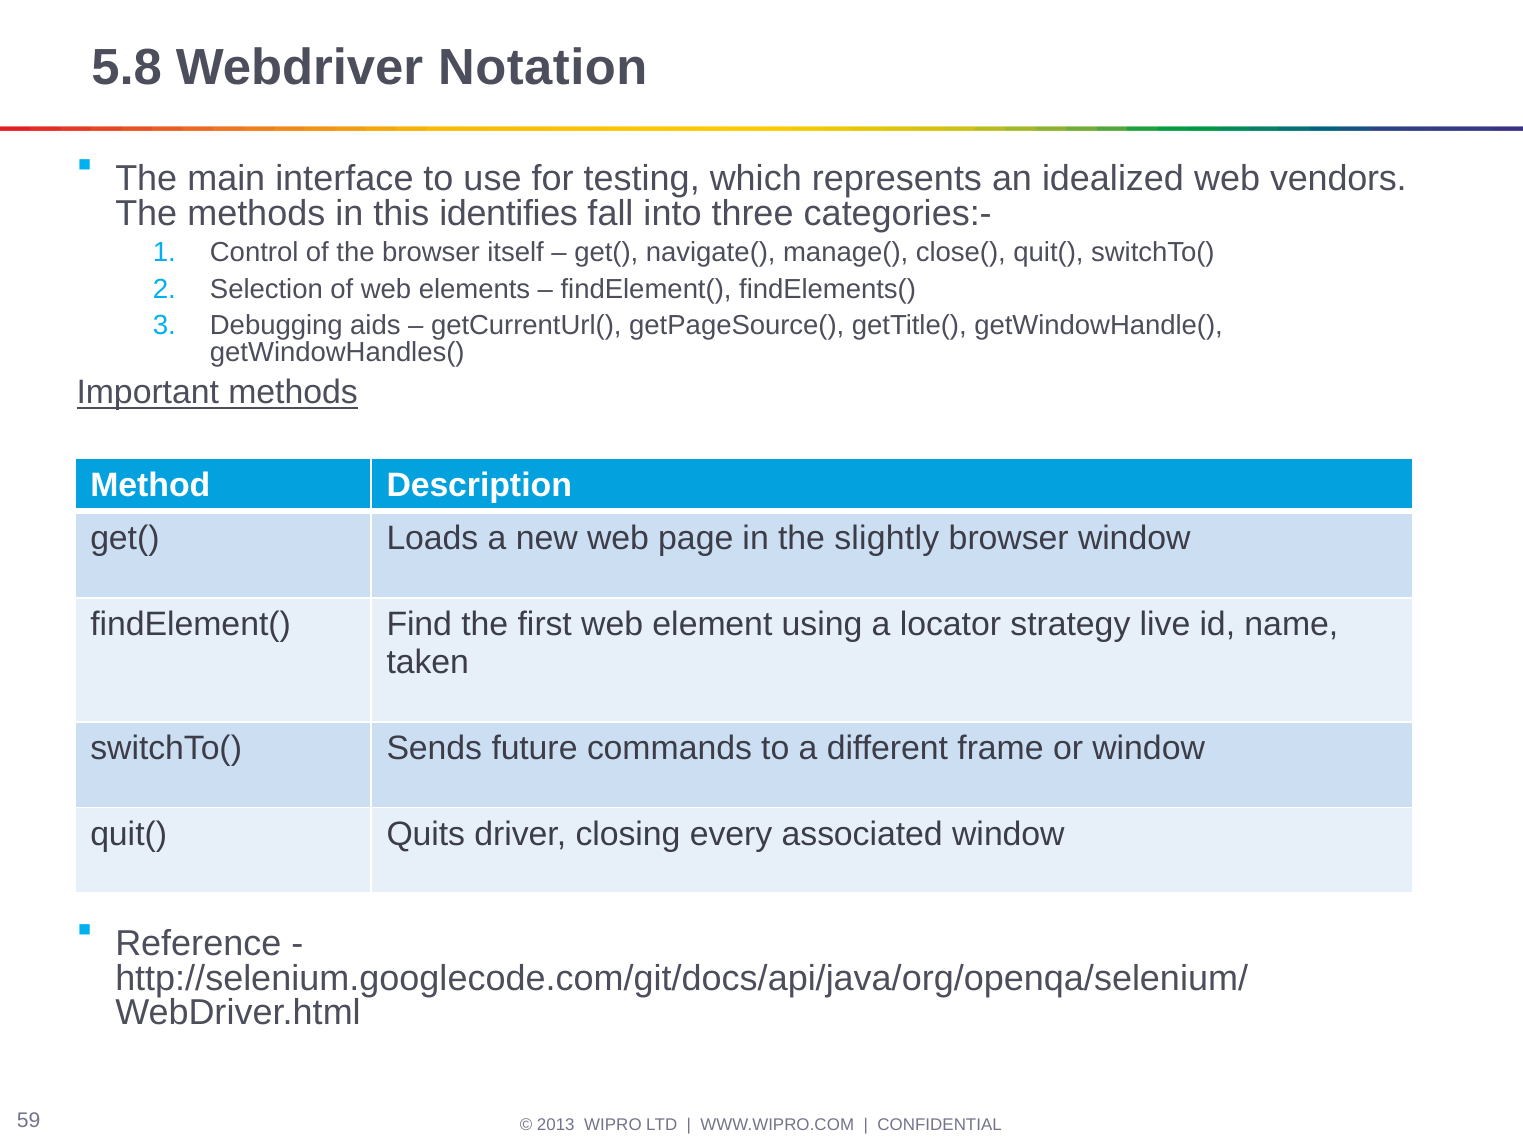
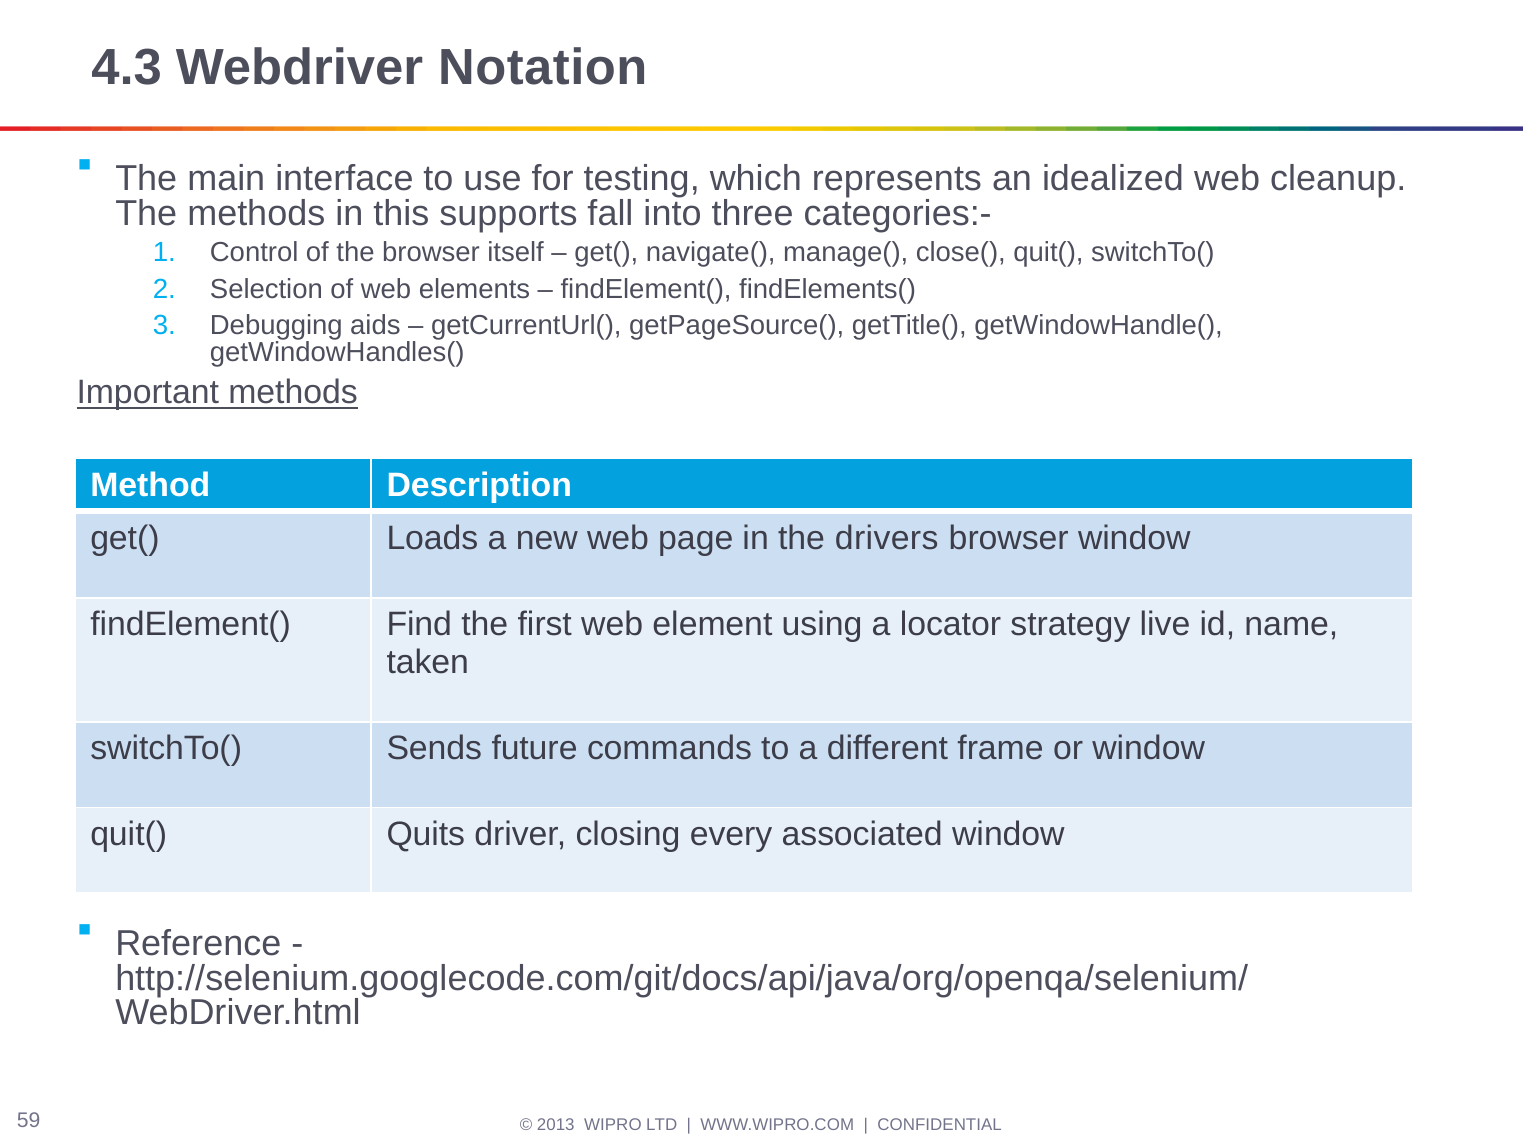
5.8: 5.8 -> 4.3 (127, 68)
vendors: vendors -> cleanup (1338, 179)
identifies: identifies -> supports (508, 213)
slightly: slightly -> drivers (887, 538)
